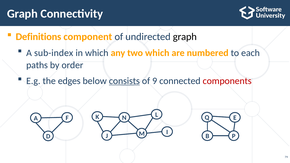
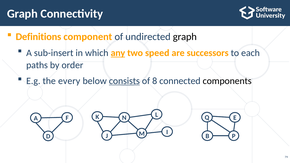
sub-index: sub-index -> sub-insert (54, 53)
any underline: none -> present (118, 53)
two which: which -> speed (157, 53)
numbered: numbered -> successors (208, 53)
edges: edges -> every (69, 81)
9: 9 -> 8 (155, 81)
components colour: red -> black (227, 81)
